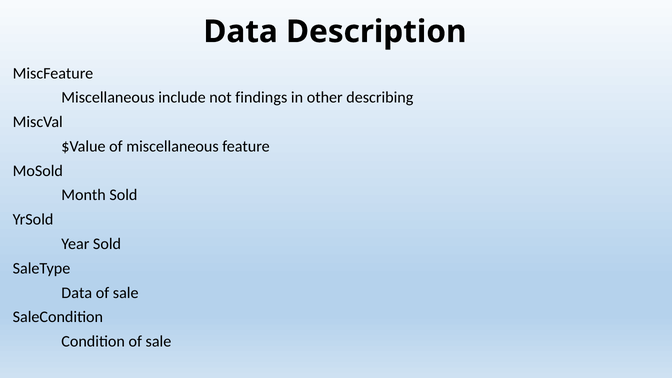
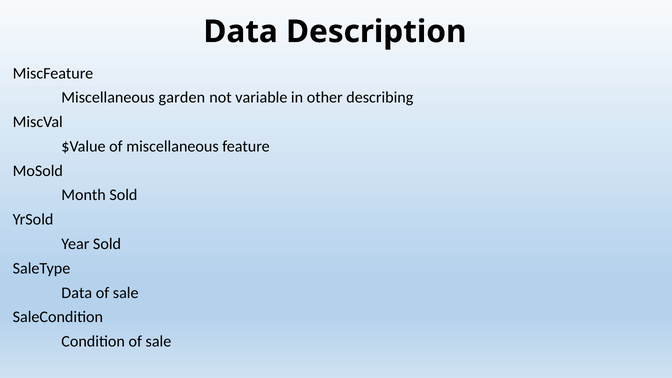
include: include -> garden (182, 98)
findings: findings -> variable (261, 98)
